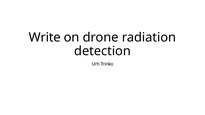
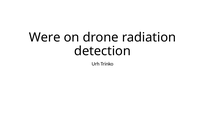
Write: Write -> Were (45, 37)
